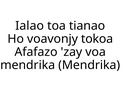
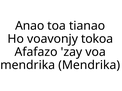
Ialao: Ialao -> Anao (30, 26)
